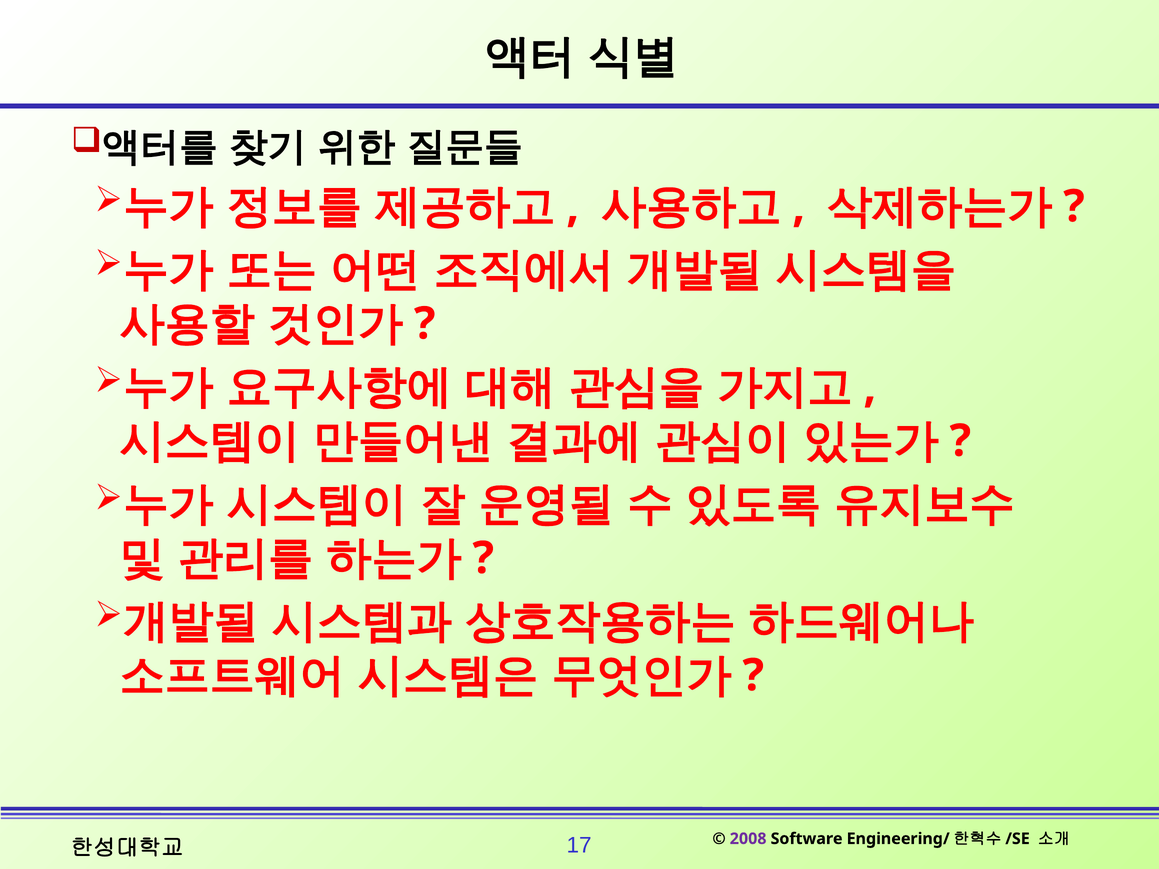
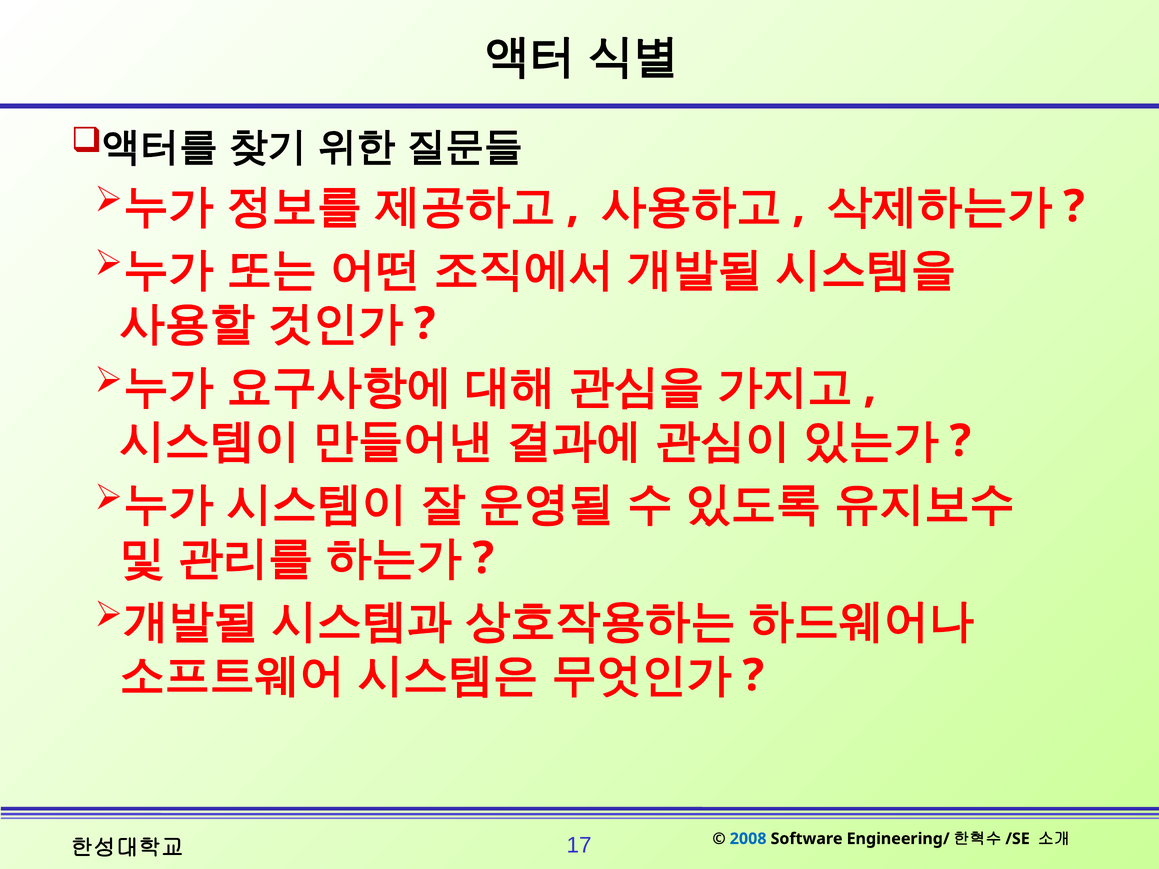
2008 colour: purple -> blue (748, 839)
